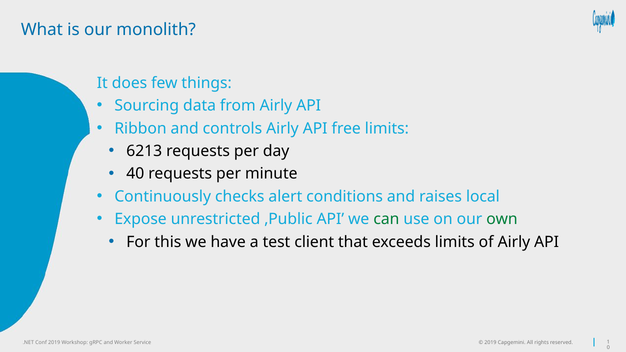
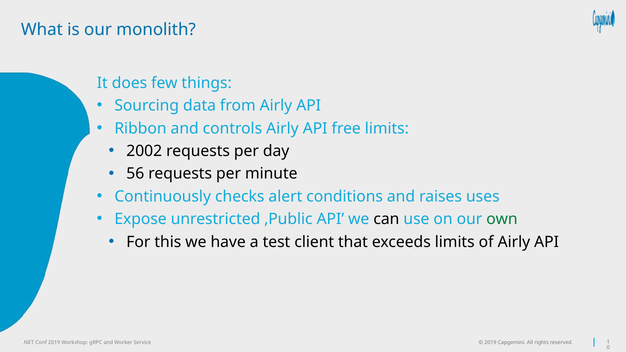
6213: 6213 -> 2002 (144, 151)
40: 40 -> 56 (135, 174)
local: local -> uses (483, 197)
can colour: green -> black (386, 219)
